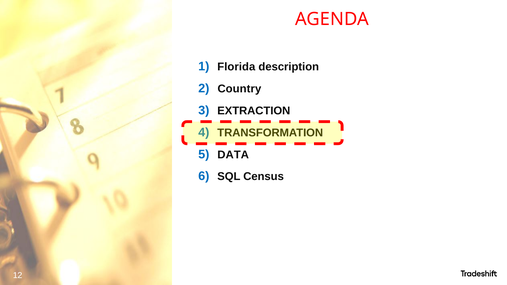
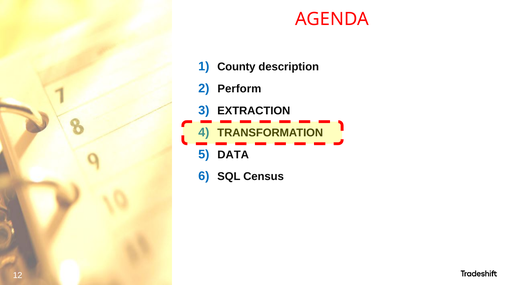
Florida: Florida -> County (236, 67)
Country: Country -> Perform (239, 89)
